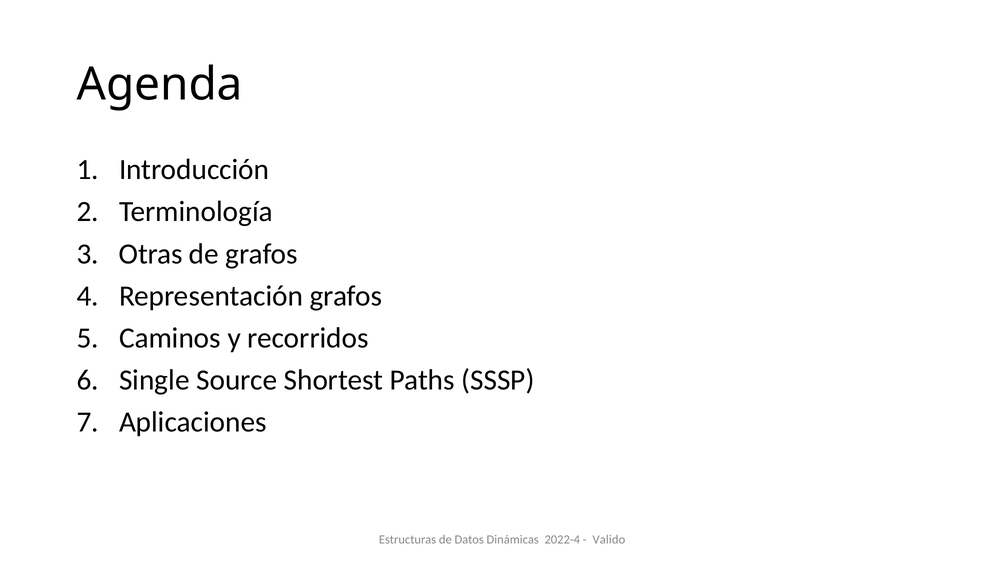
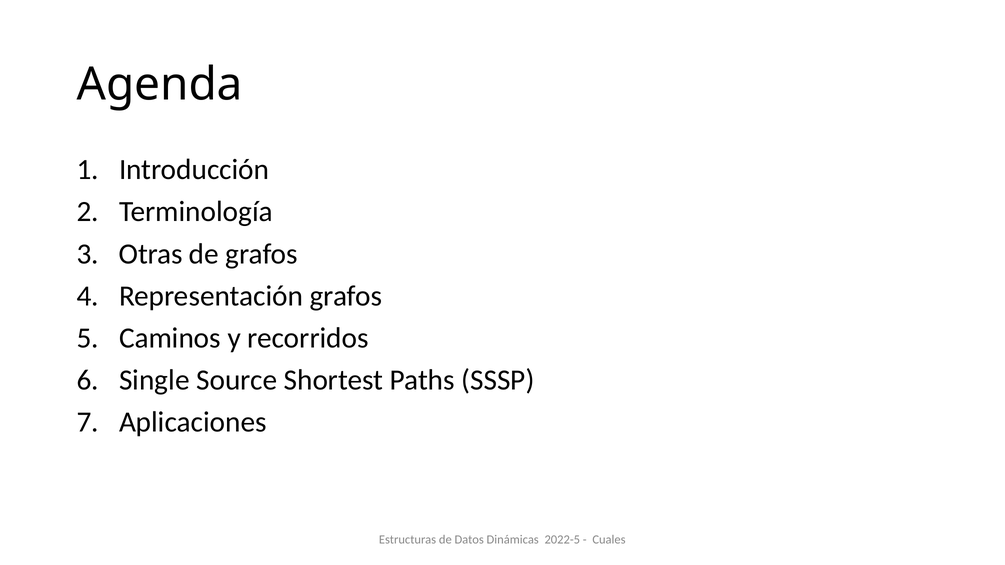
2022-4: 2022-4 -> 2022-5 (562, 540)
Valido: Valido -> Cuales (609, 540)
